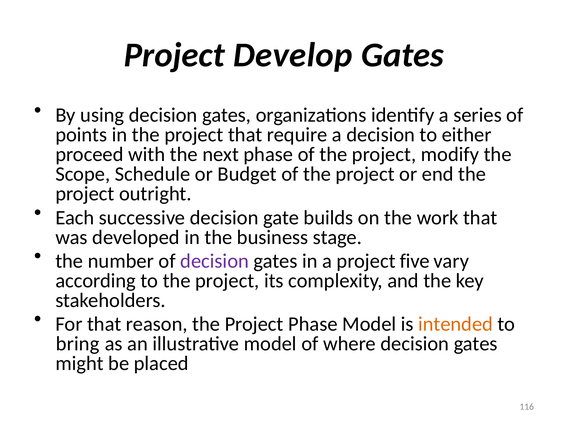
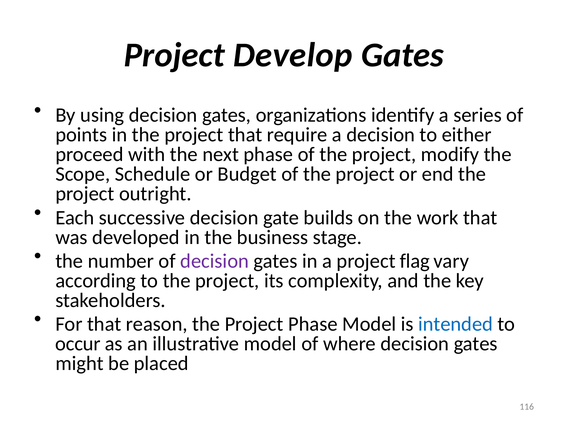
five: five -> flag (415, 261)
intended colour: orange -> blue (456, 324)
bring: bring -> occur (78, 344)
